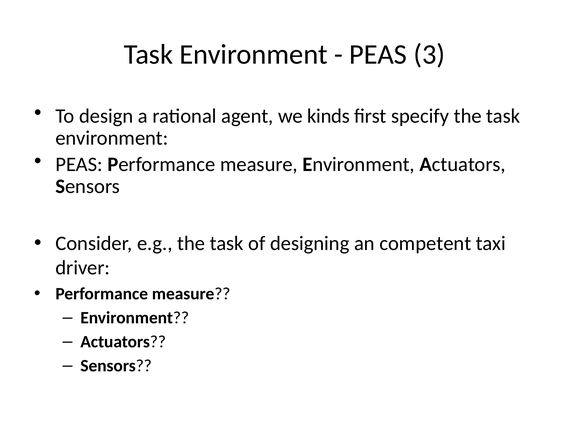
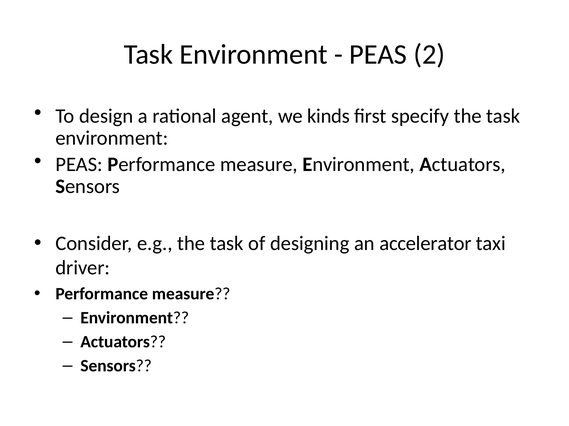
3: 3 -> 2 (429, 55)
competent: competent -> accelerator (425, 244)
